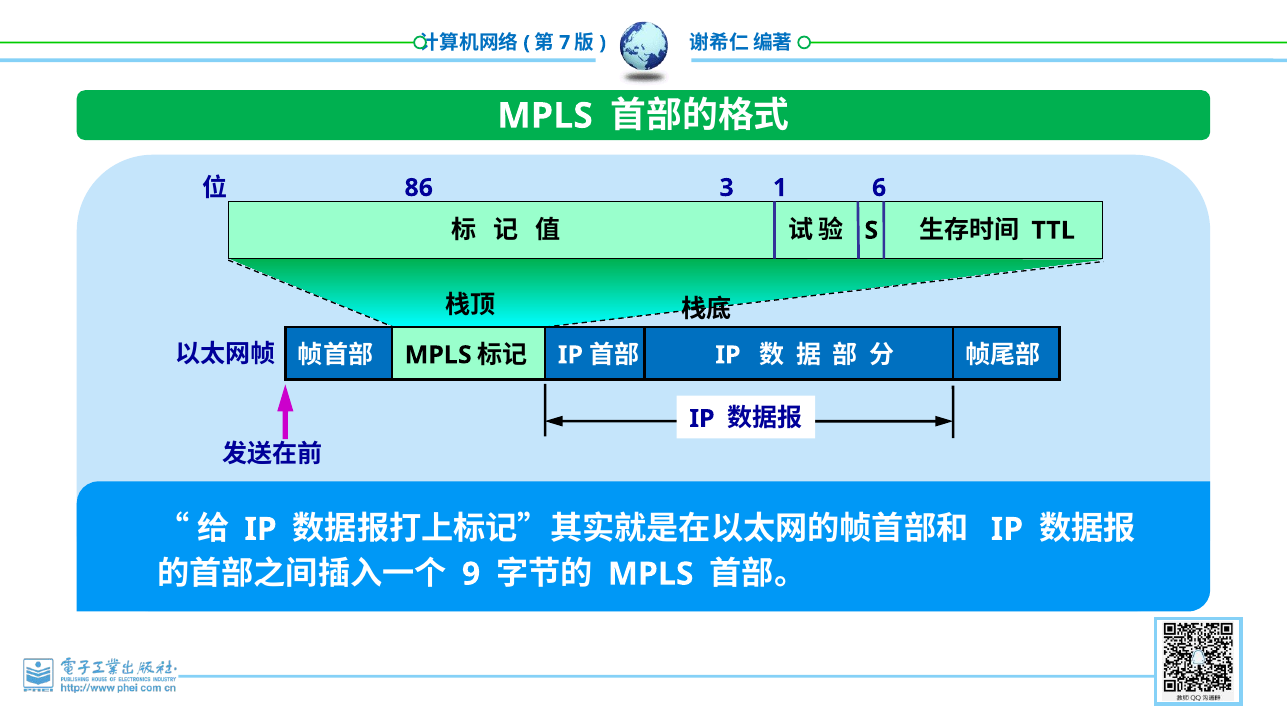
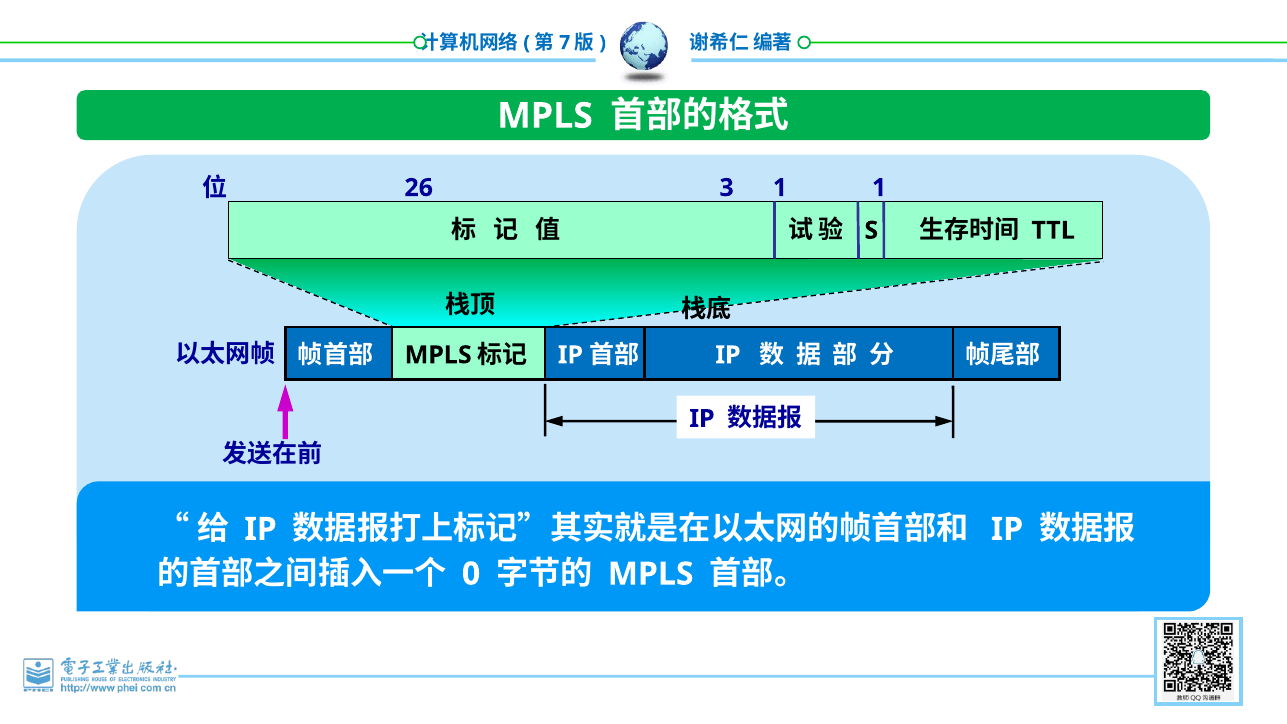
86: 86 -> 26 (419, 188)
1 6: 6 -> 1 (879, 188)
9: 9 -> 0 (471, 574)
